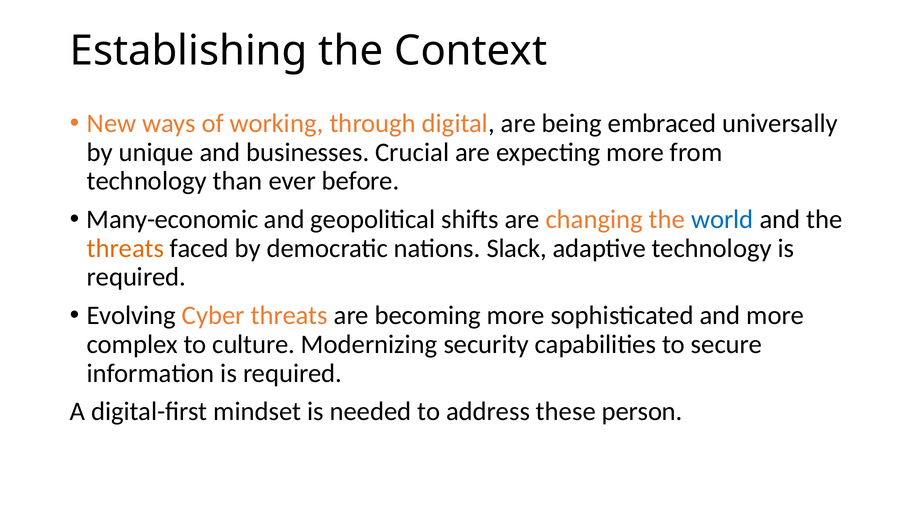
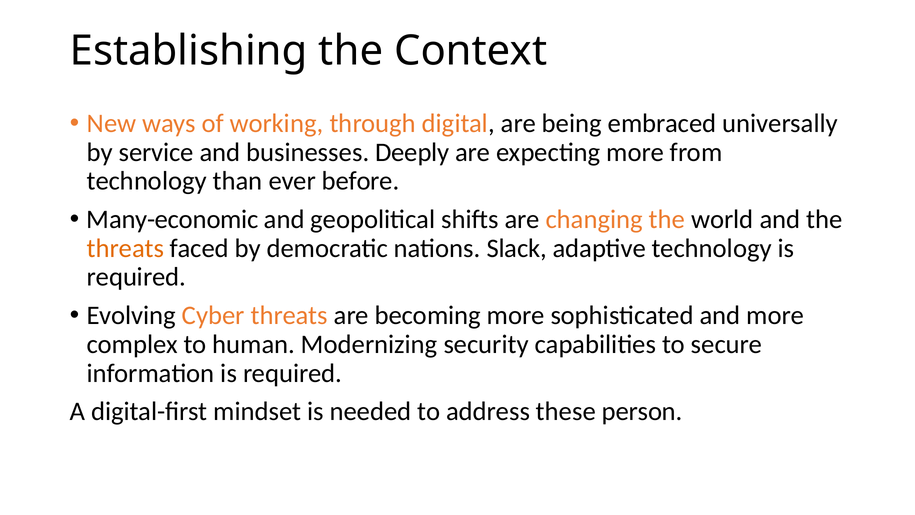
unique: unique -> service (156, 152)
Crucial: Crucial -> Deeply (412, 152)
world colour: blue -> black (722, 219)
culture: culture -> human (254, 344)
